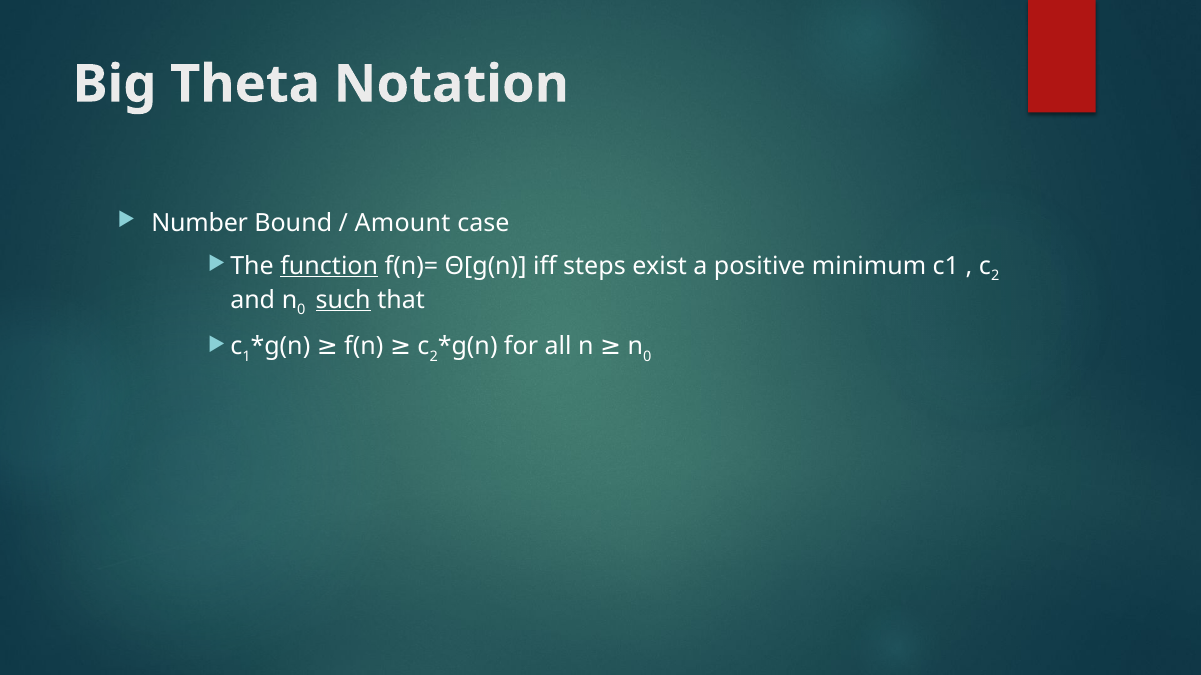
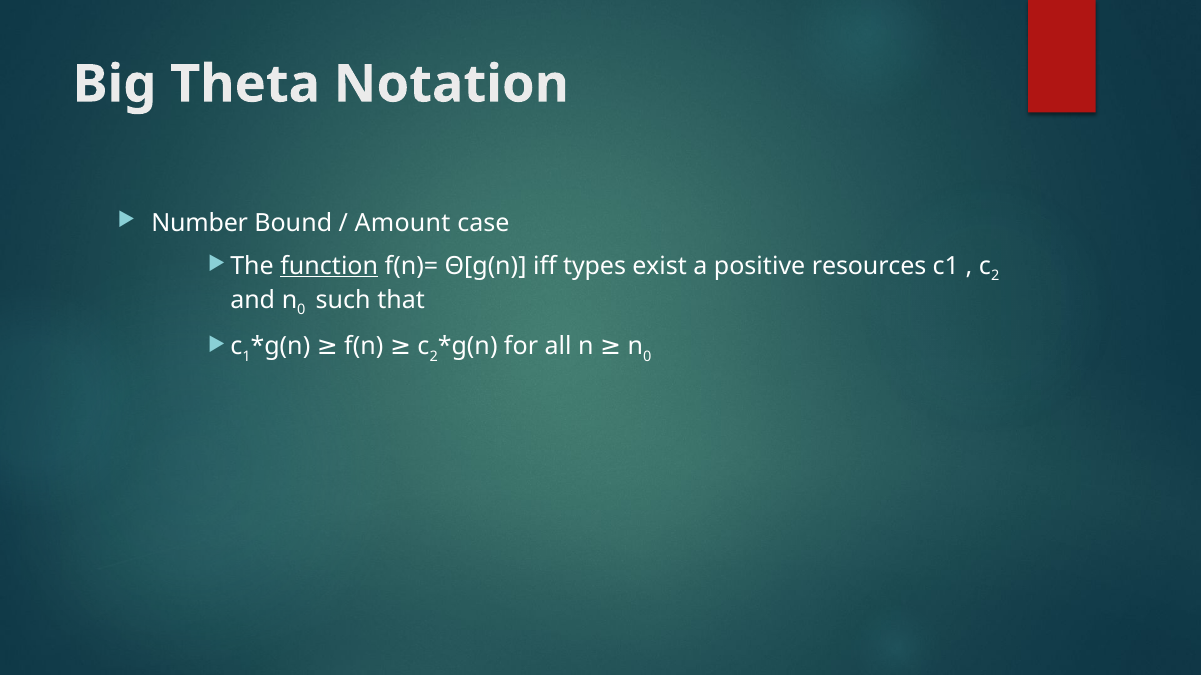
steps: steps -> types (595, 266)
minimum: minimum -> resources (869, 266)
such underline: present -> none (343, 300)
